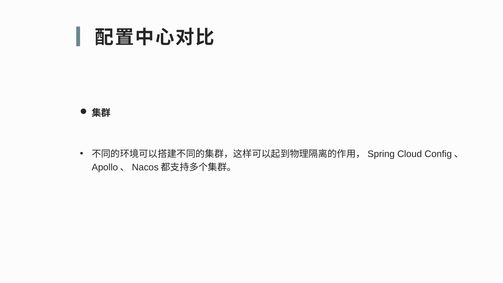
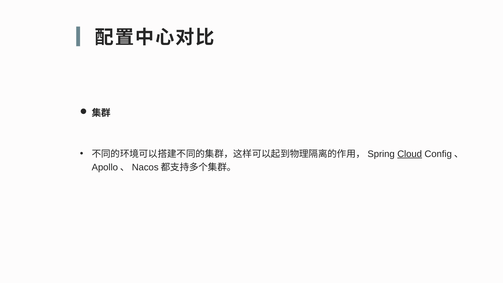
Cloud underline: none -> present (410, 154)
